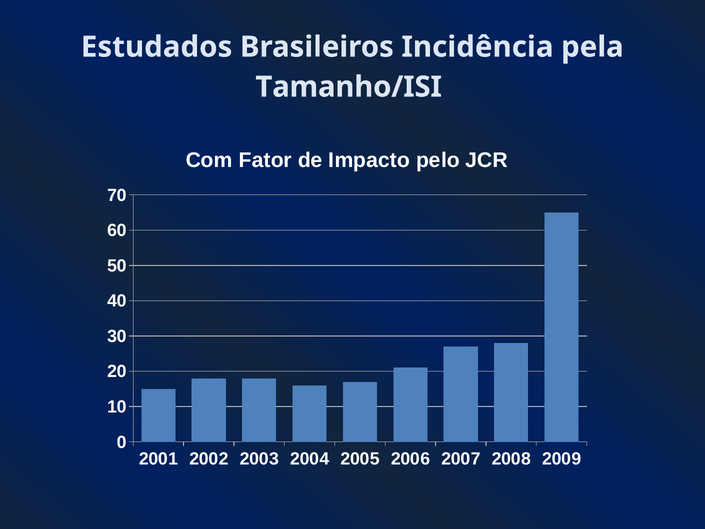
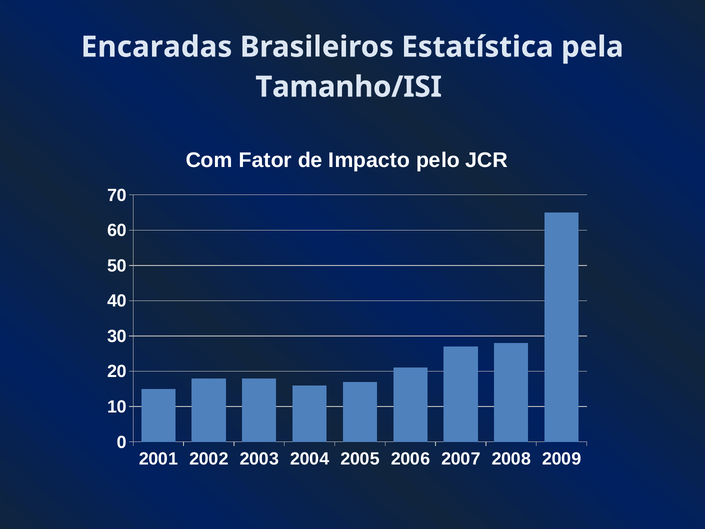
Estudados: Estudados -> Encaradas (157, 47)
Incidência: Incidência -> Estatística (477, 47)
